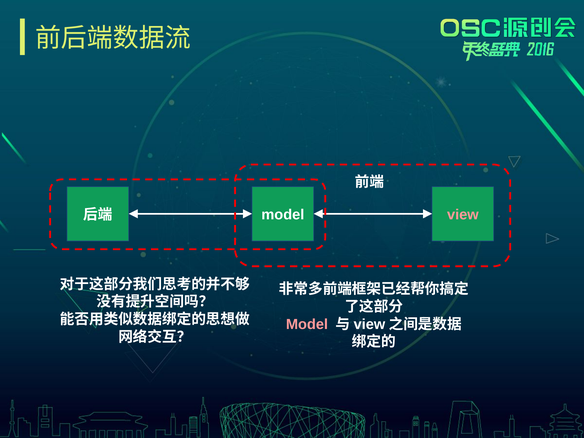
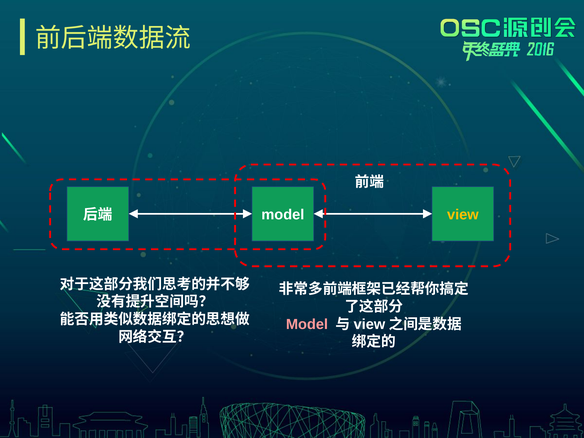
view colour: pink -> yellow (463, 215)
